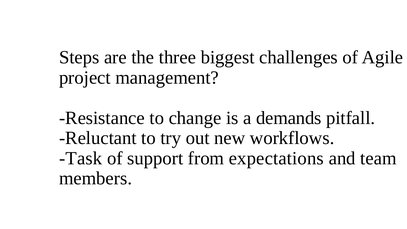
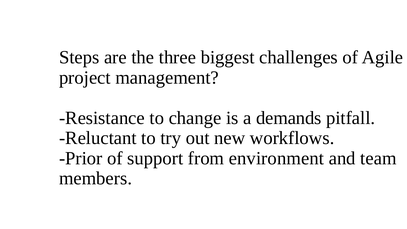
Task: Task -> Prior (81, 158)
expectations: expectations -> environment (276, 158)
